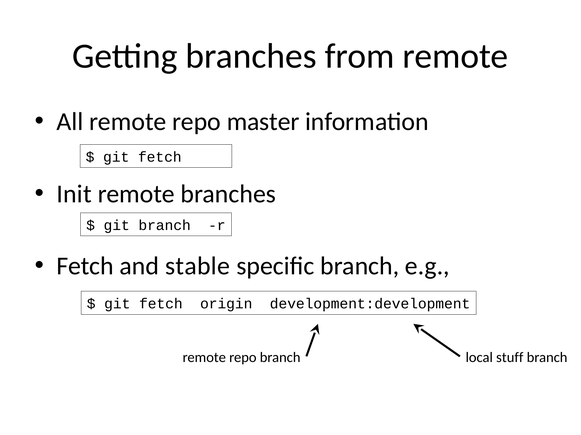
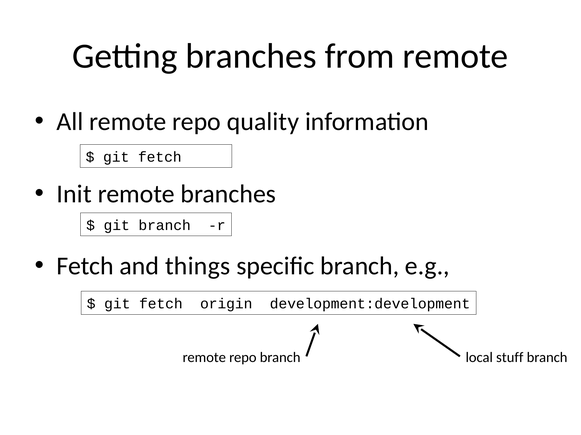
master: master -> quality (263, 122)
stable: stable -> things (198, 267)
